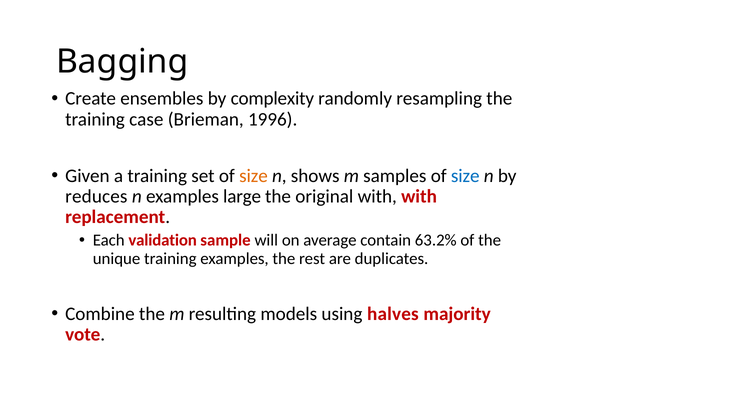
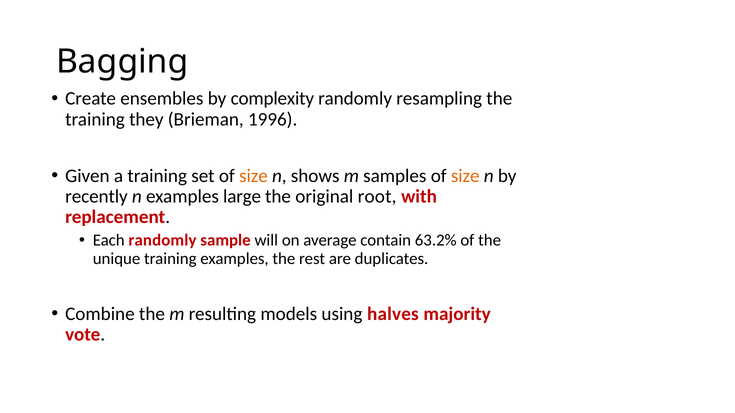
case: case -> they (146, 119)
size colour: blue -> orange (465, 176)
reduces: reduces -> recently (96, 197)
original with: with -> root (377, 197)
Each validation: validation -> randomly (162, 241)
